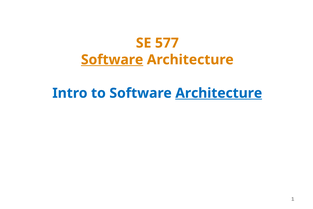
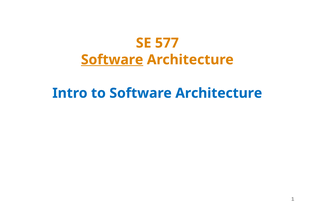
Architecture underline: present -> none (219, 93)
